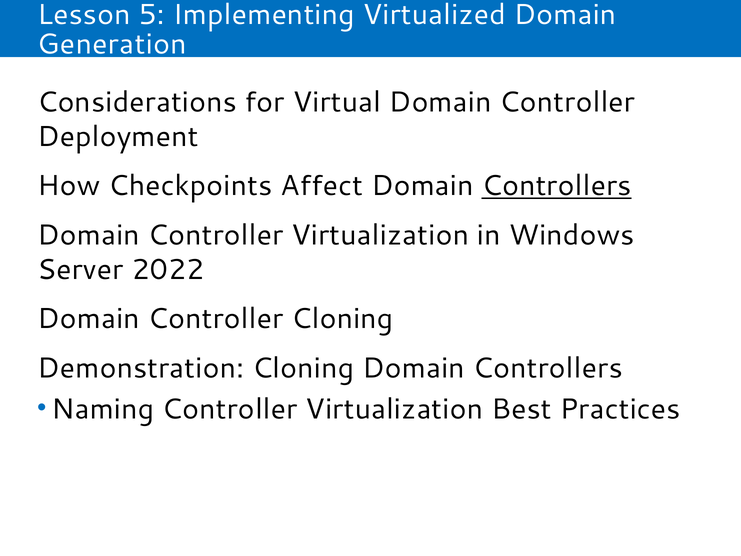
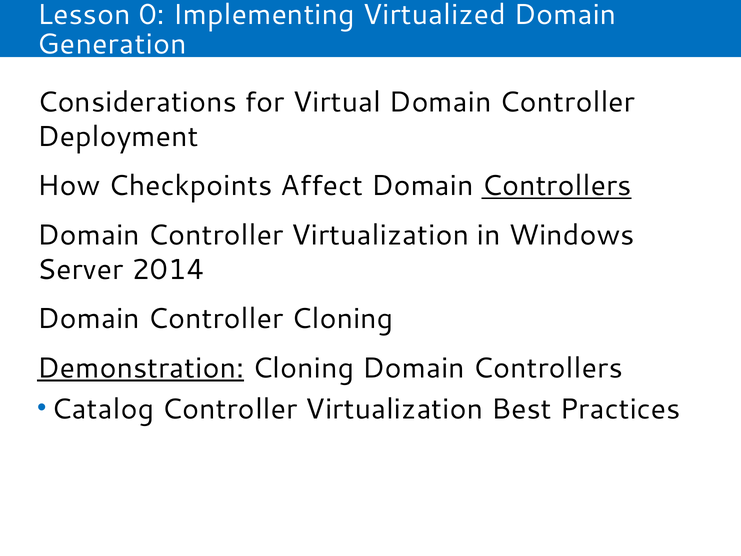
5: 5 -> 0 (152, 15)
2022: 2022 -> 2014 (168, 270)
Demonstration underline: none -> present (141, 368)
Naming: Naming -> Catalog (103, 409)
